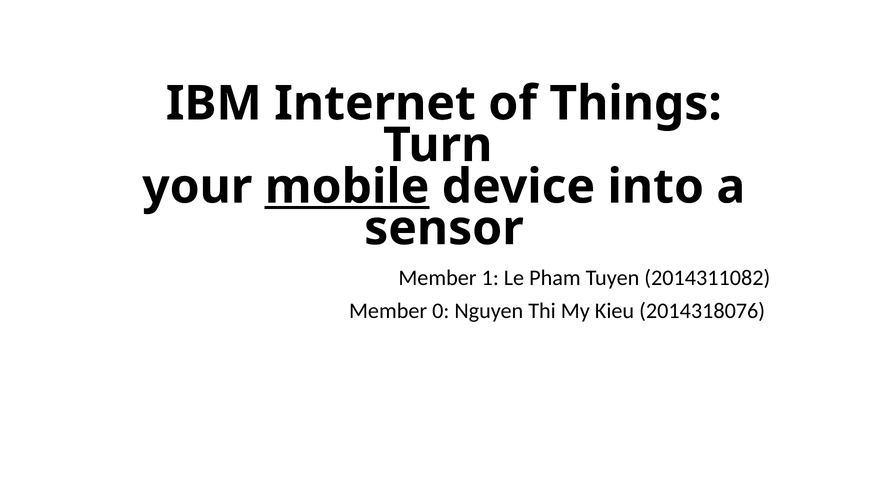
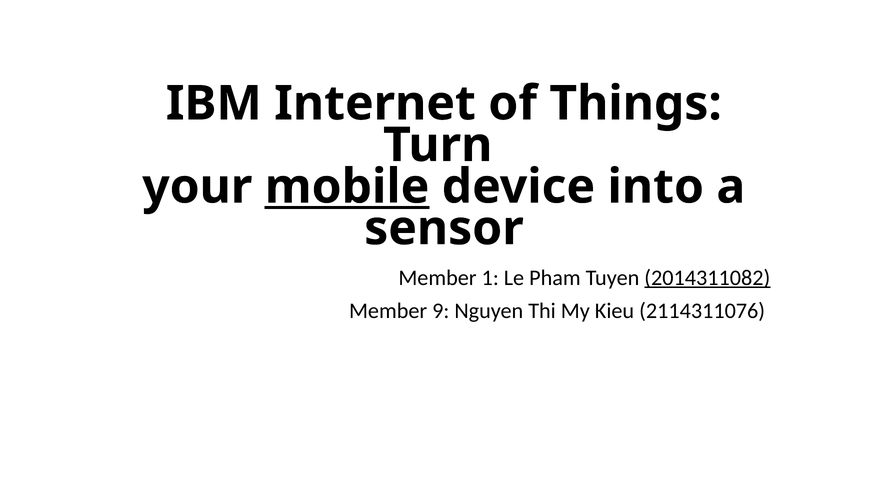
2014311082 underline: none -> present (707, 278)
0: 0 -> 9 (441, 311)
2014318076: 2014318076 -> 2114311076 (702, 311)
